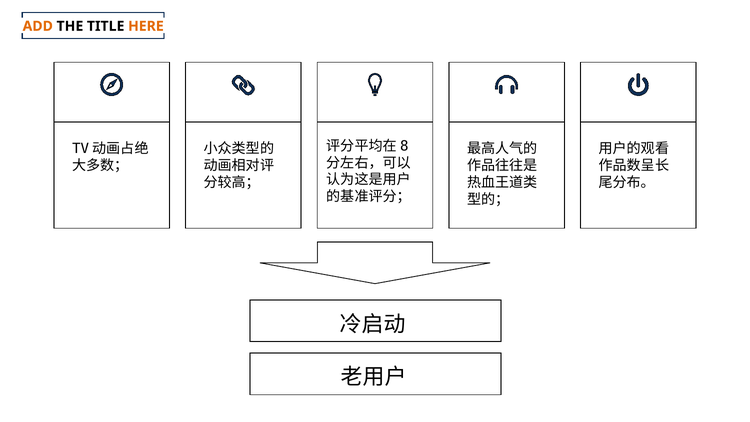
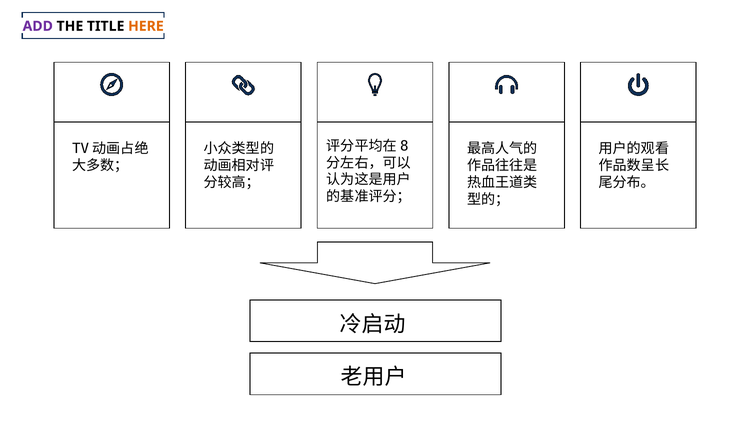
ADD colour: orange -> purple (38, 26)
